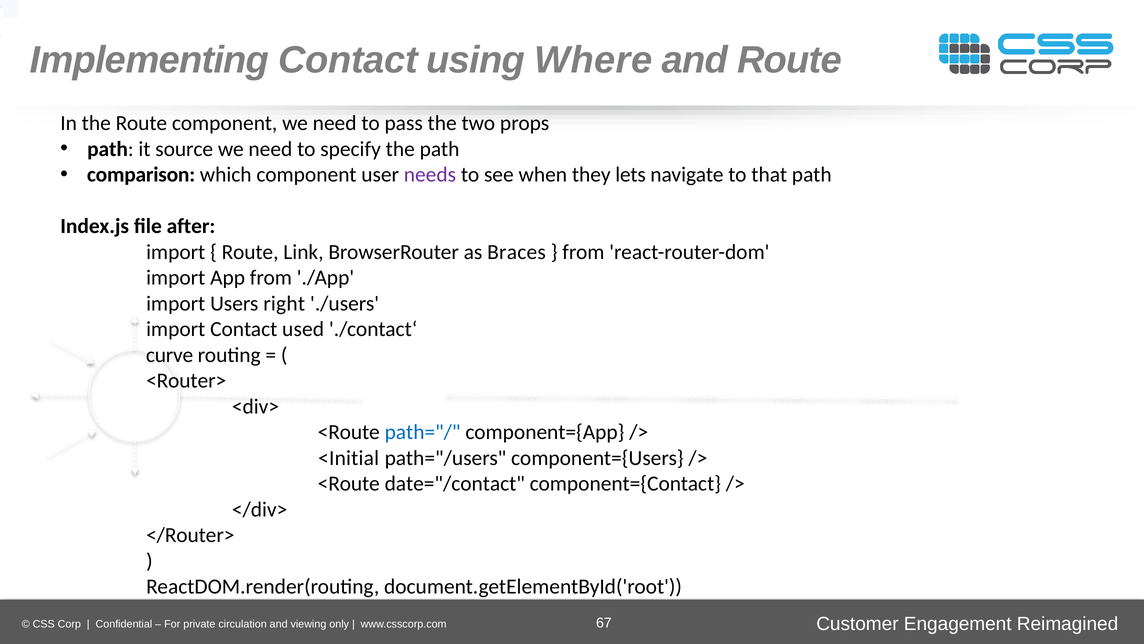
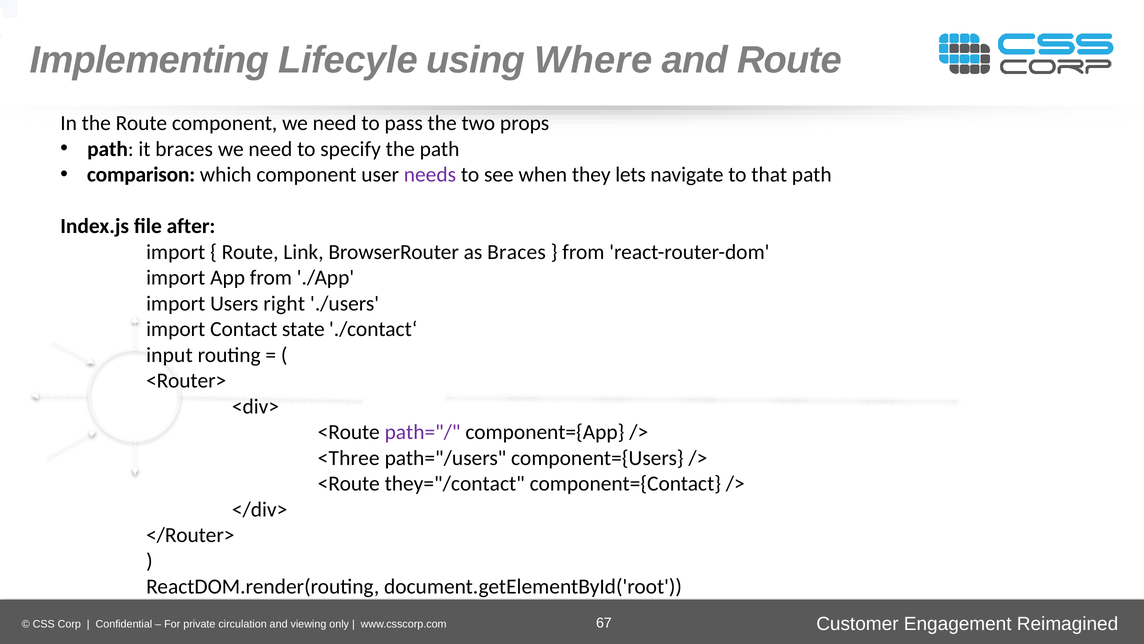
Implementing Contact: Contact -> Lifecyle (348, 60)
it source: source -> braces (184, 149)
used: used -> state (303, 329)
curve: curve -> input (169, 355)
path="/ colour: blue -> purple (423, 432)
<Initial: <Initial -> <Three (349, 458)
date="/contact: date="/contact -> they="/contact (455, 483)
